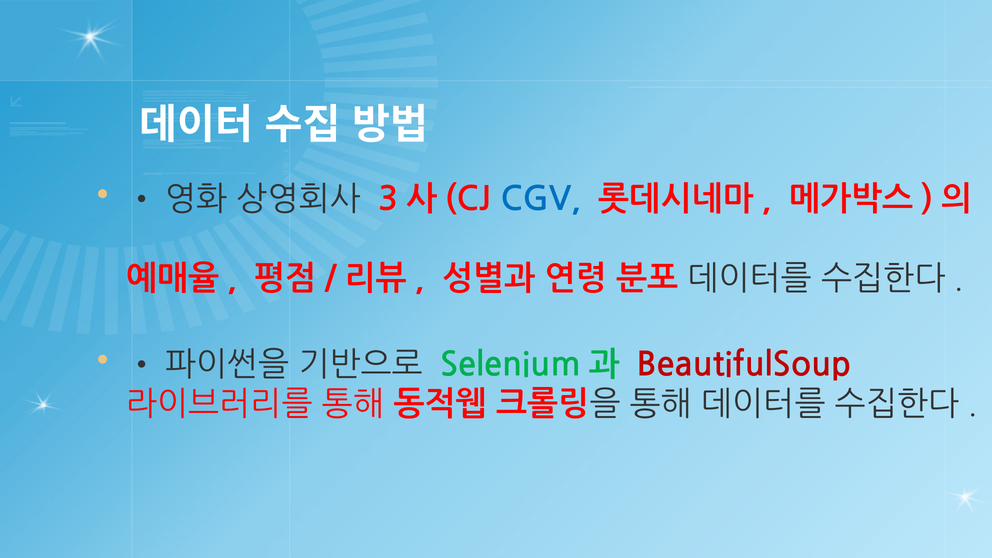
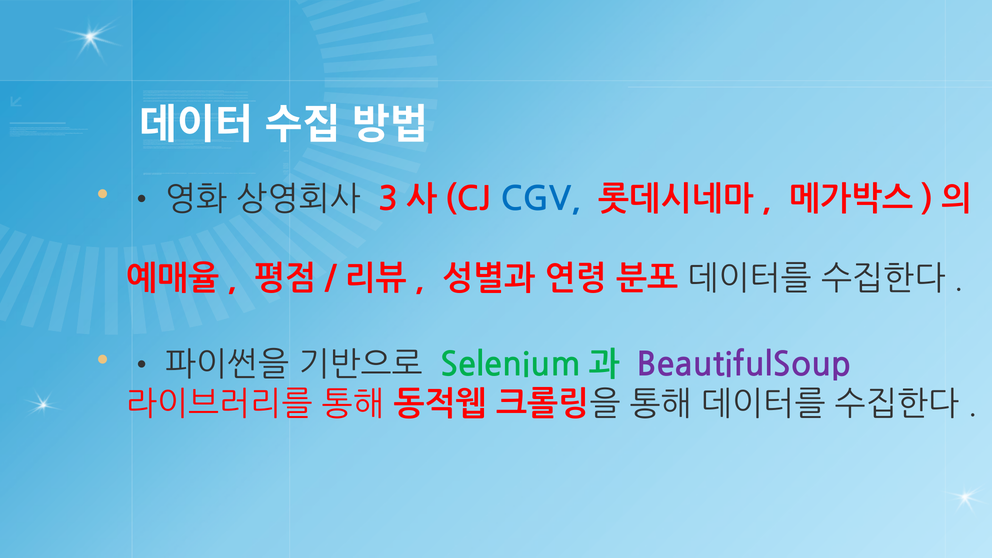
BeautifulSoup colour: red -> purple (744, 365)
